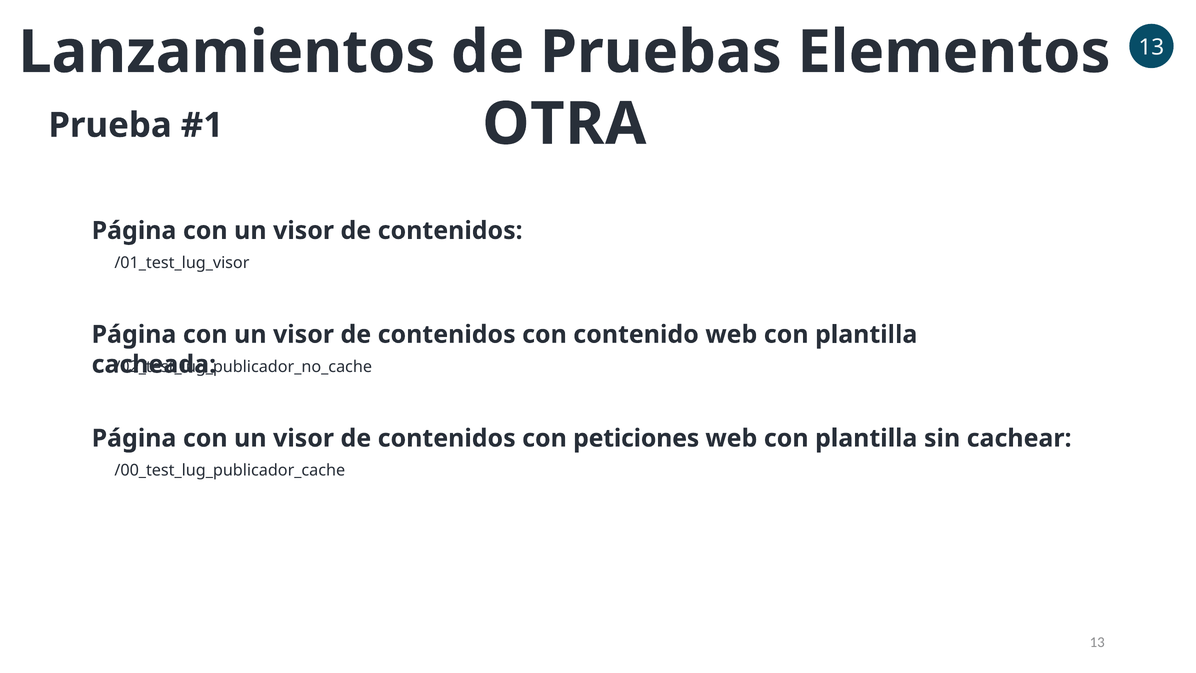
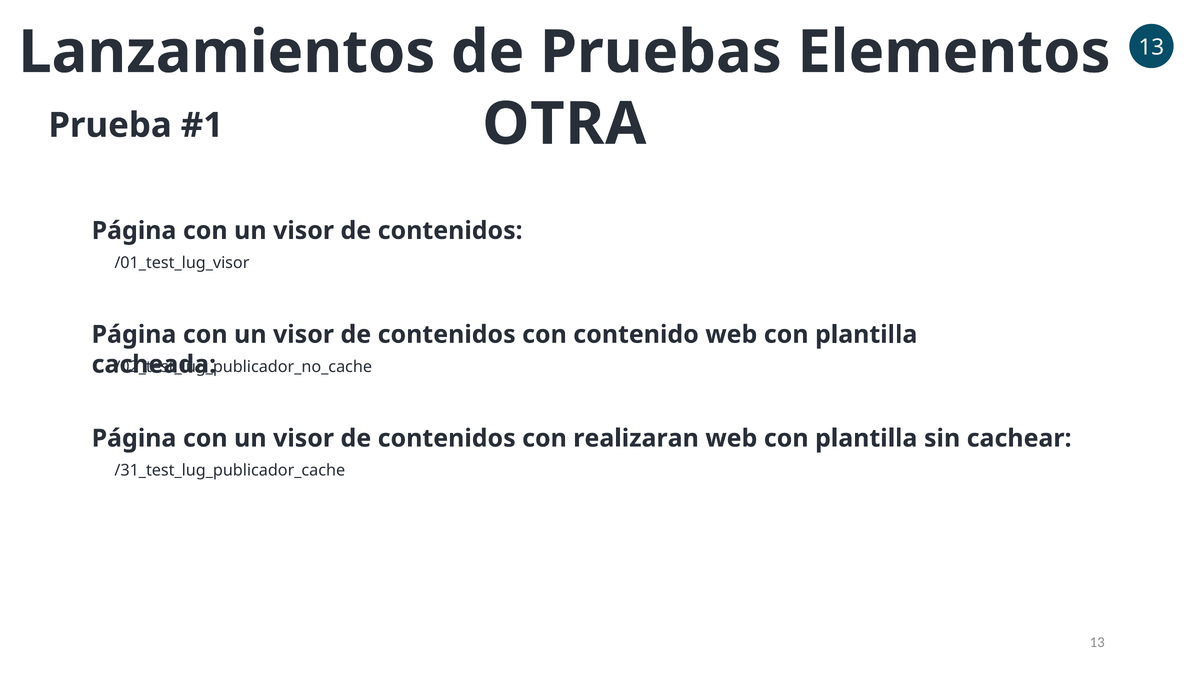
peticiones: peticiones -> realizaran (636, 438)
/00_test_lug_publicador_cache: /00_test_lug_publicador_cache -> /31_test_lug_publicador_cache (230, 470)
